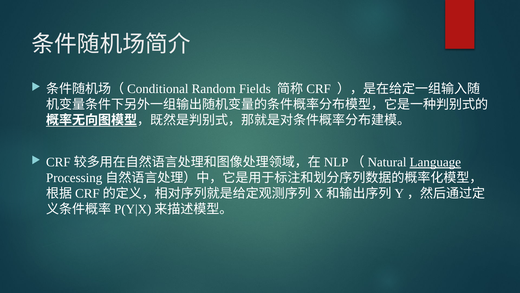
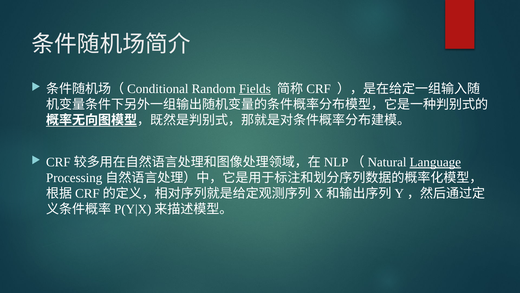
Fields underline: none -> present (255, 89)
